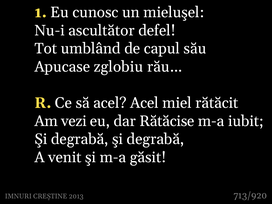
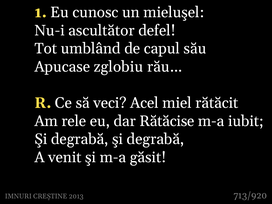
să acel: acel -> veci (110, 103)
vezi: vezi -> rele (74, 121)
